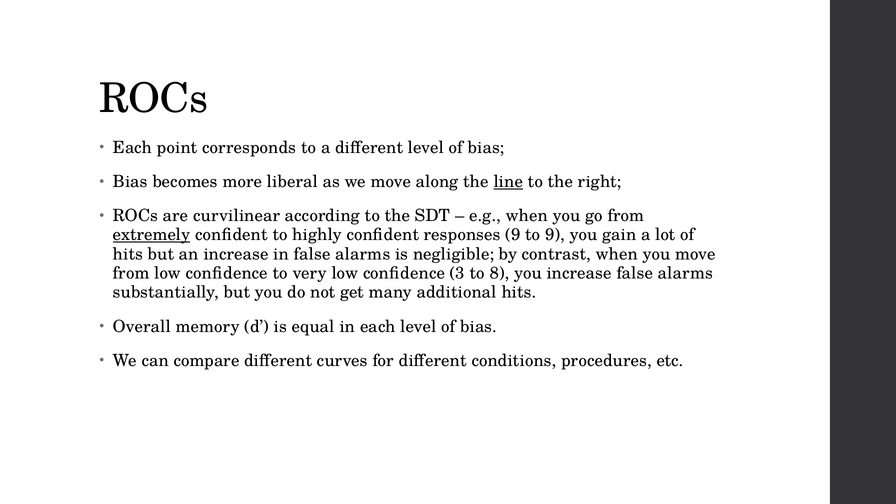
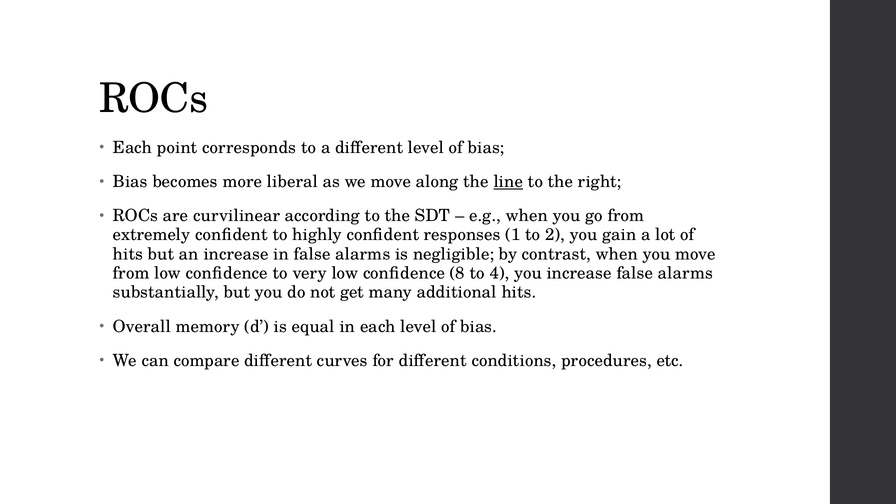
extremely underline: present -> none (152, 235)
responses 9: 9 -> 1 (513, 235)
to 9: 9 -> 2 (555, 235)
3: 3 -> 8 (457, 273)
8: 8 -> 4 (500, 273)
